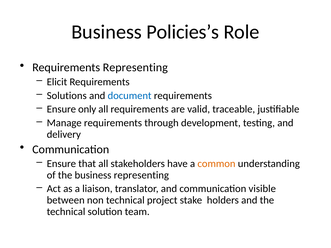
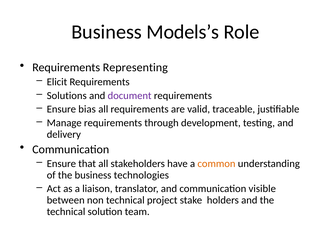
Policies’s: Policies’s -> Models’s (183, 32)
document colour: blue -> purple (130, 96)
only: only -> bias (87, 109)
business representing: representing -> technologies (141, 175)
